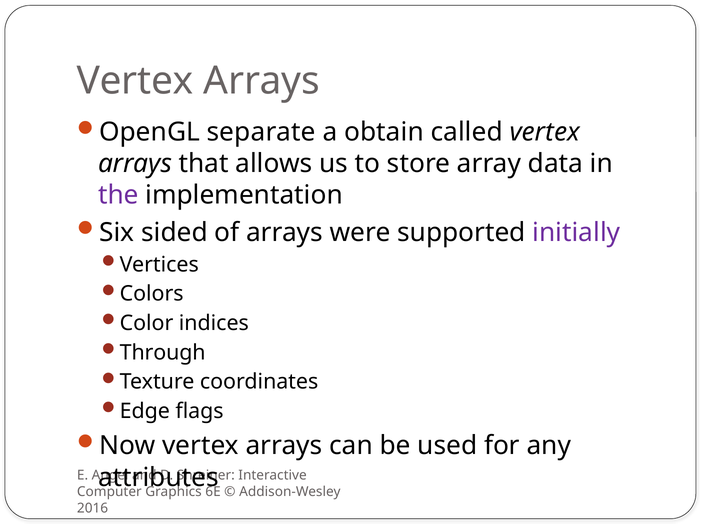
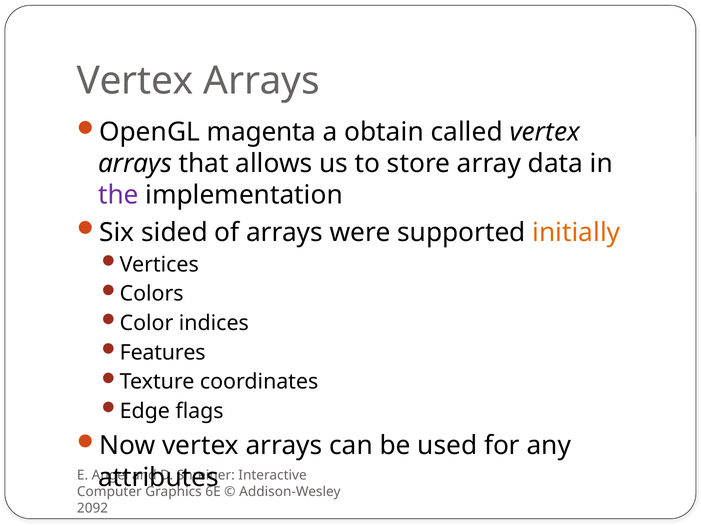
separate: separate -> magenta (261, 132)
initially colour: purple -> orange (576, 232)
Through: Through -> Features (163, 352)
2016: 2016 -> 2092 (93, 508)
